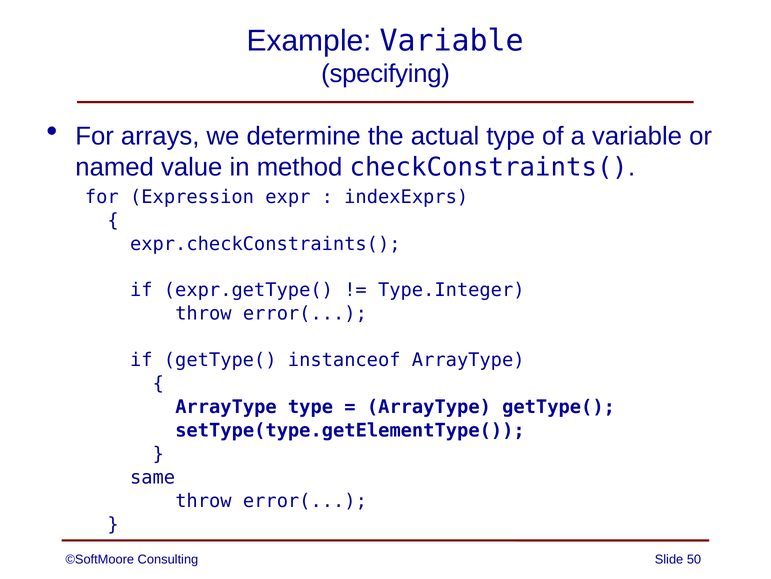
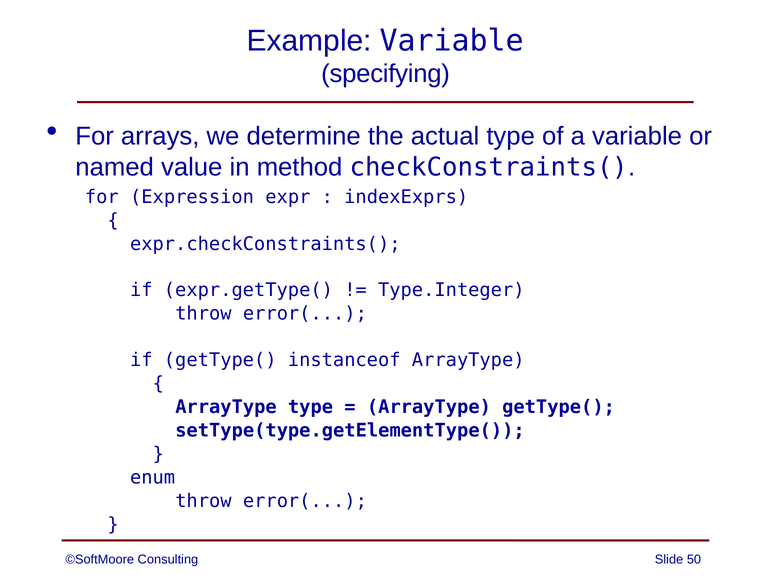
same: same -> enum (153, 477)
